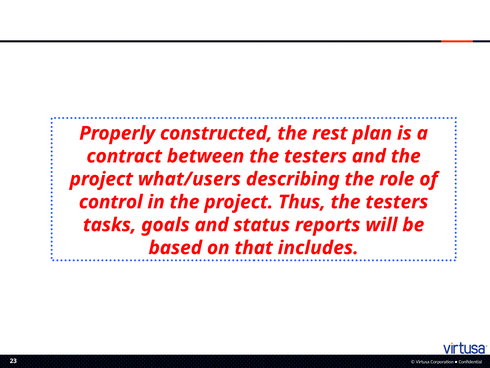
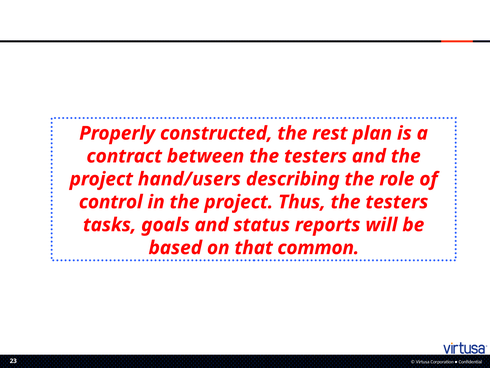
what/users: what/users -> hand/users (189, 179)
includes: includes -> common (318, 248)
